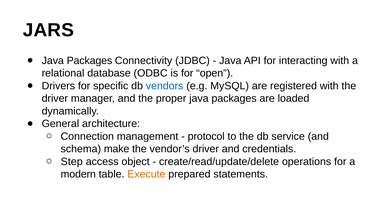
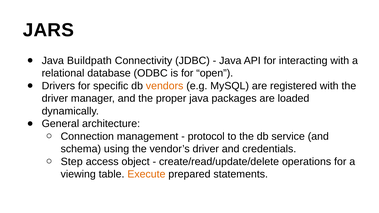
Packages: Packages -> Buildpath (89, 61)
vendors colour: blue -> orange (165, 86)
make: make -> using (117, 149)
modern: modern -> viewing (78, 174)
